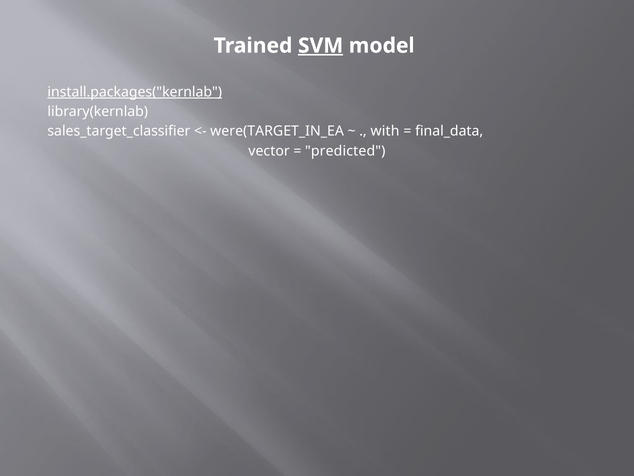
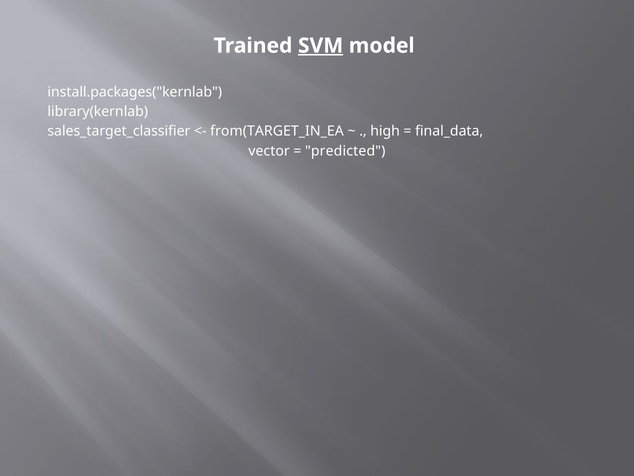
install.packages("kernlab underline: present -> none (135, 92)
were(TARGET_IN_EA: were(TARGET_IN_EA -> from(TARGET_IN_EA (277, 131)
with: with -> high (385, 131)
